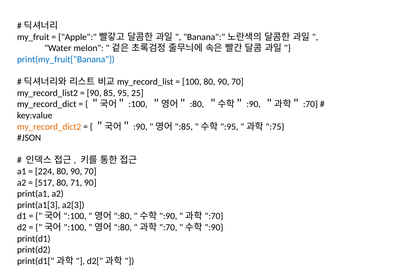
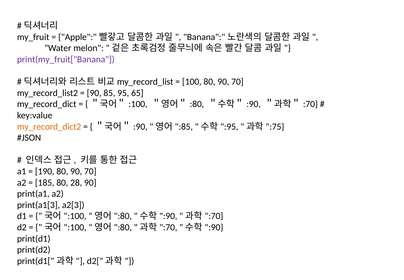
print(my_fruit["Banana colour: blue -> purple (66, 59)
25: 25 -> 65 (137, 93)
224: 224 -> 190 (45, 171)
517: 517 -> 185 (45, 182)
71: 71 -> 28 (76, 182)
